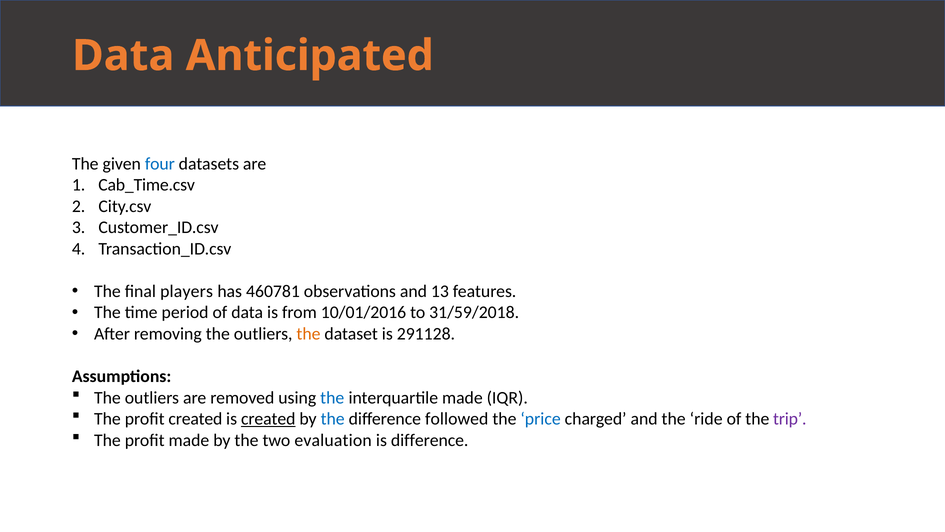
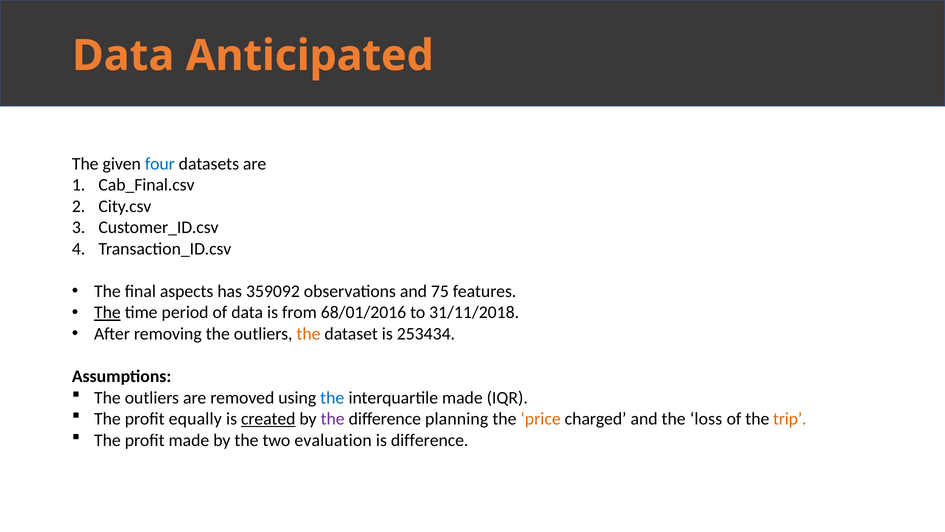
Cab_Time.csv: Cab_Time.csv -> Cab_Final.csv (147, 185)
players: players -> aspects (187, 291)
460781: 460781 -> 359092 (273, 291)
13: 13 -> 75 (440, 291)
The underline: none -> present (107, 312)
10/01/2016: 10/01/2016 -> 68/01/2016 (364, 312)
31/59/2018: 31/59/2018 -> 31/11/2018 (474, 312)
291128: 291128 -> 253434 (426, 334)
profit created: created -> equally (195, 419)
the colour: blue -> purple (333, 419)
followed: followed -> planning (457, 419)
price colour: blue -> orange (541, 419)
ride: ride -> loss (706, 419)
trip colour: purple -> orange (790, 419)
